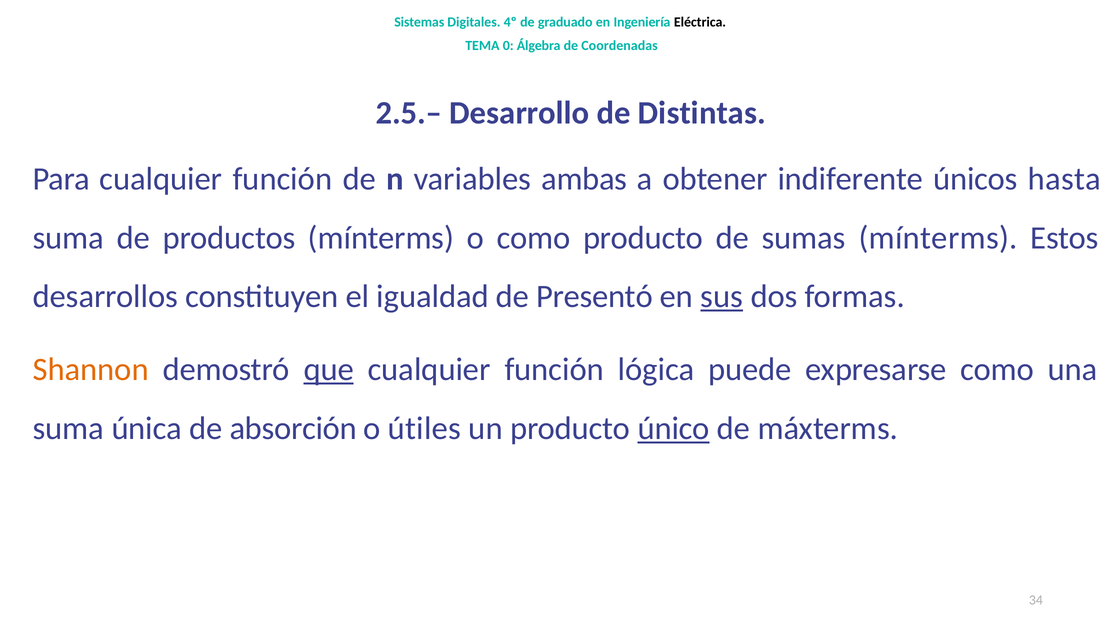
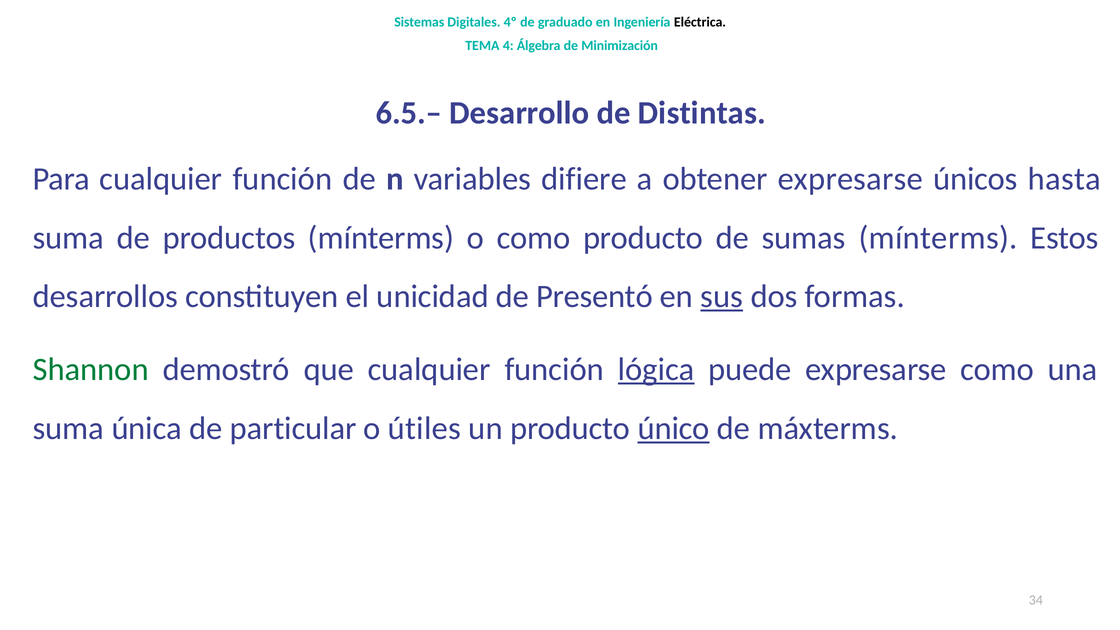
0: 0 -> 4 (508, 46)
Coordenadas: Coordenadas -> Minimización (620, 46)
2.5.–: 2.5.– -> 6.5.– (409, 113)
ambas: ambas -> difiere (584, 179)
obtener indiferente: indiferente -> expresarse (850, 179)
igualdad: igualdad -> unicidad (433, 297)
Shannon colour: orange -> green (91, 369)
que underline: present -> none (329, 369)
lógica underline: none -> present (656, 369)
absorción: absorción -> particular (293, 428)
